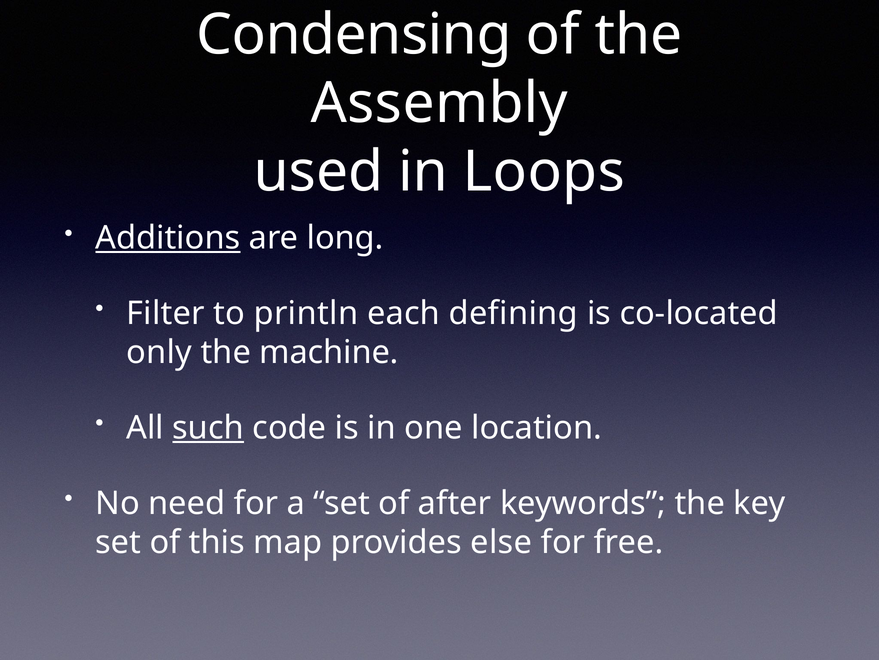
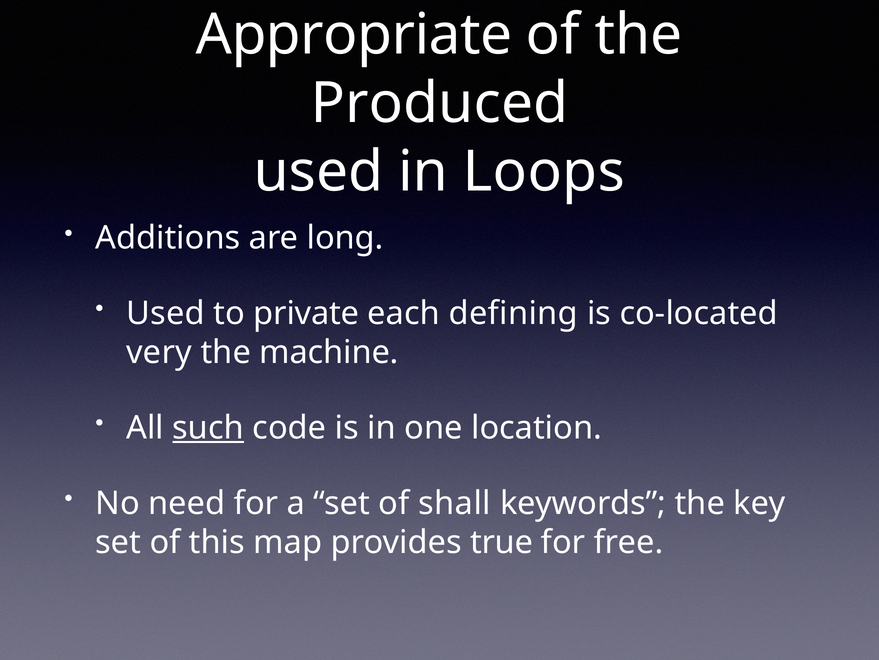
Condensing: Condensing -> Appropriate (354, 35)
Assembly: Assembly -> Produced (439, 103)
Additions underline: present -> none (168, 238)
Filter: Filter -> Used (165, 313)
println: println -> private (306, 313)
only: only -> very (159, 352)
after: after -> shall (455, 503)
else: else -> true (502, 542)
